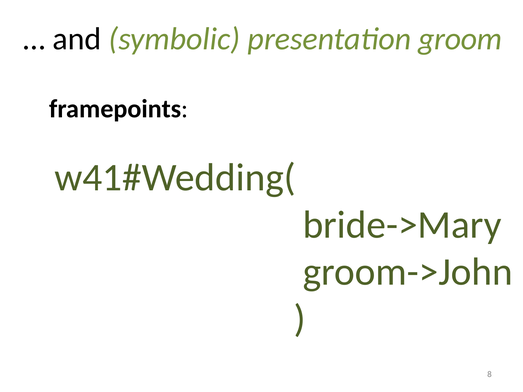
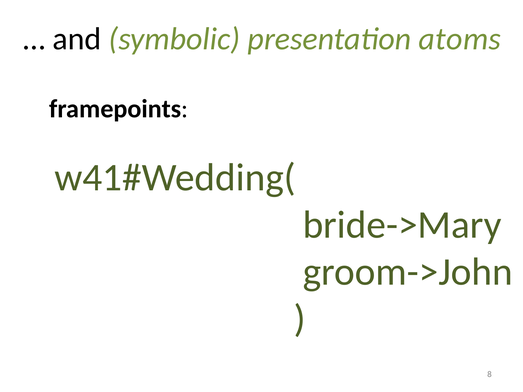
groom: groom -> atoms (460, 39)
